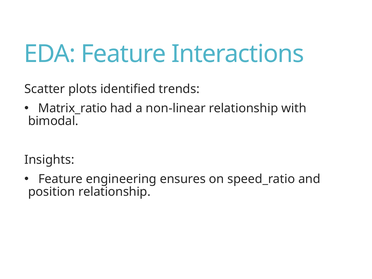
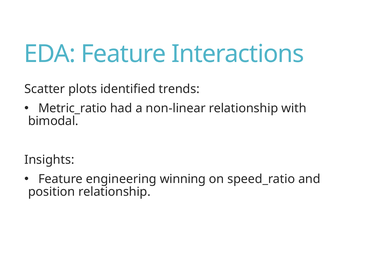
Matrix_ratio: Matrix_ratio -> Metric_ratio (73, 108)
ensures: ensures -> winning (183, 179)
